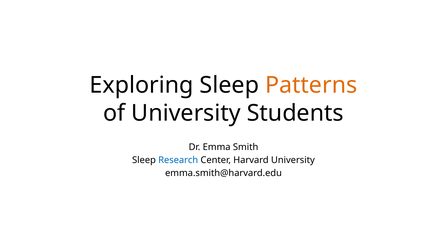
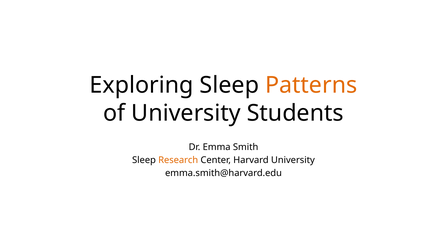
Research colour: blue -> orange (178, 161)
